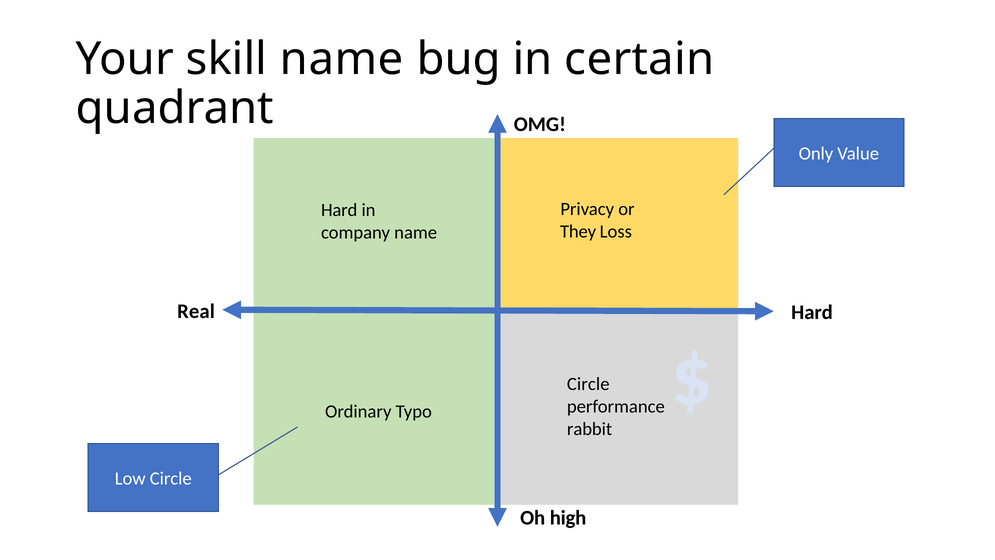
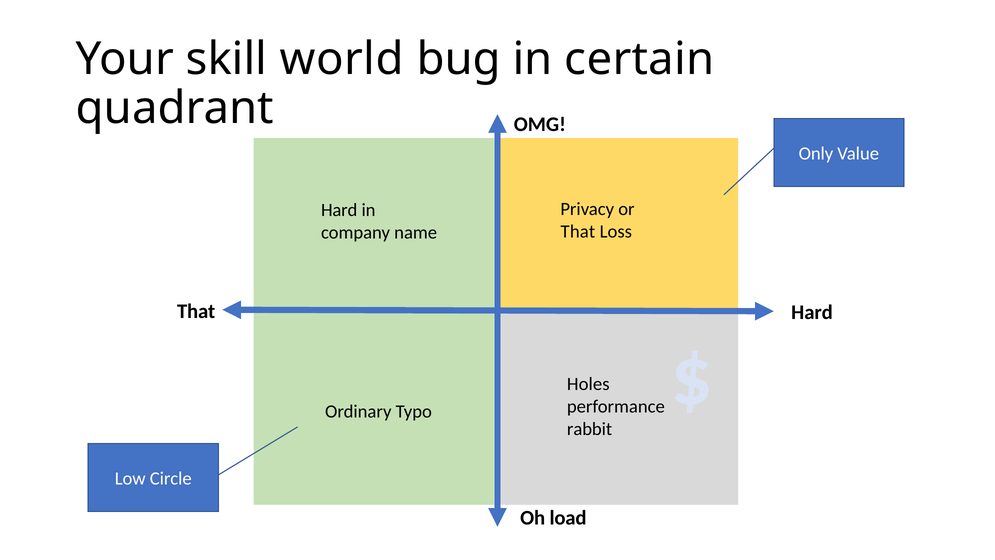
skill name: name -> world (342, 59)
They: They -> That (578, 231)
Real: Real -> That (196, 311)
Circle: Circle -> Holes (588, 384)
high: high -> load (568, 518)
